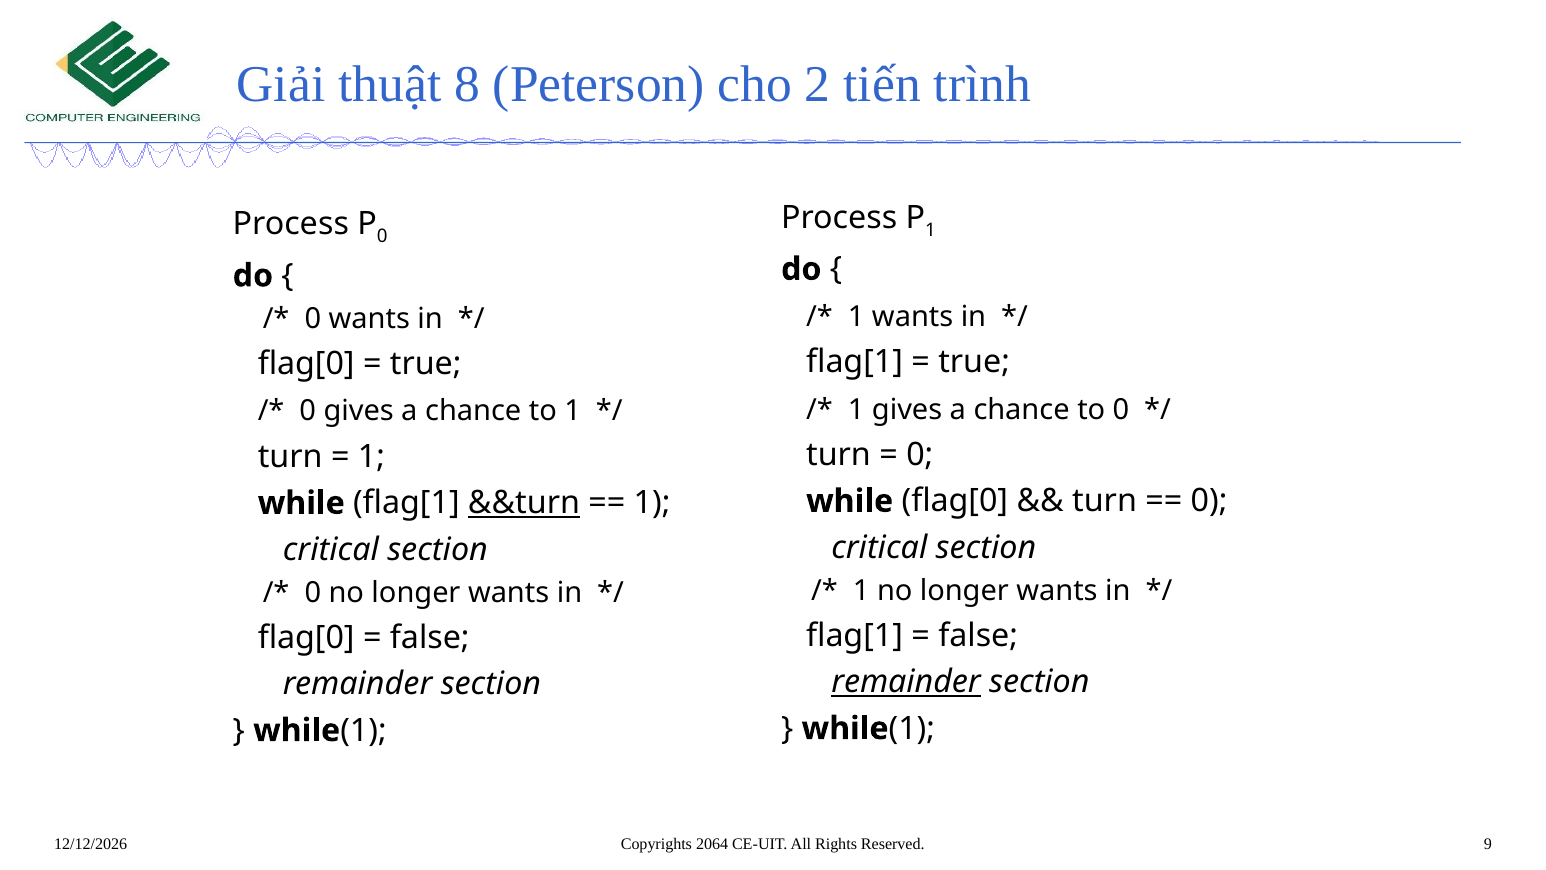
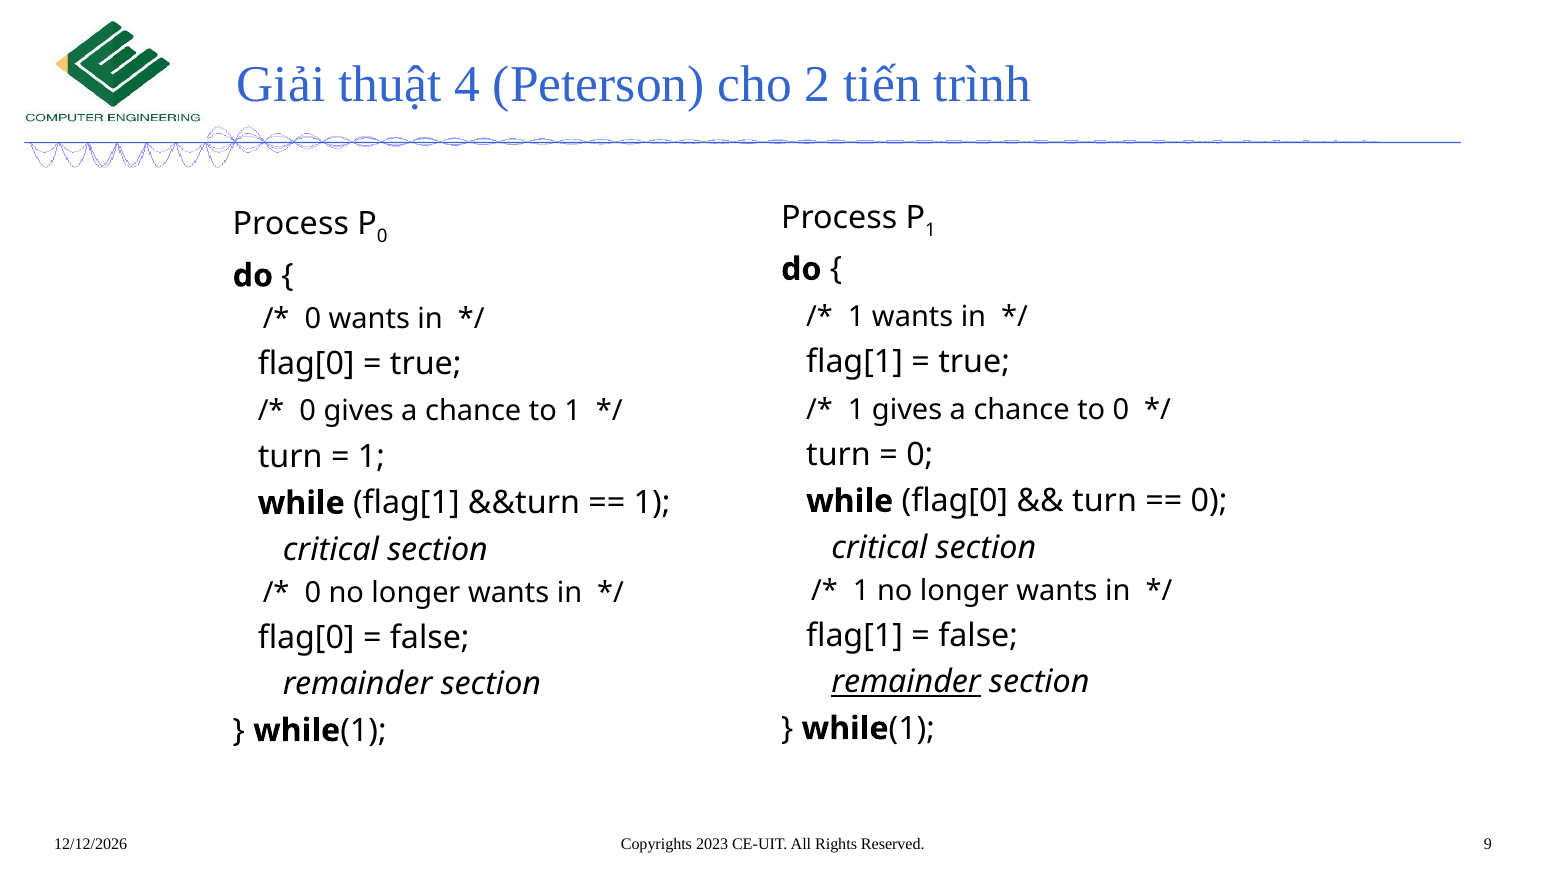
8: 8 -> 4 (467, 84)
&&turn underline: present -> none (524, 503)
2064: 2064 -> 2023 (712, 844)
